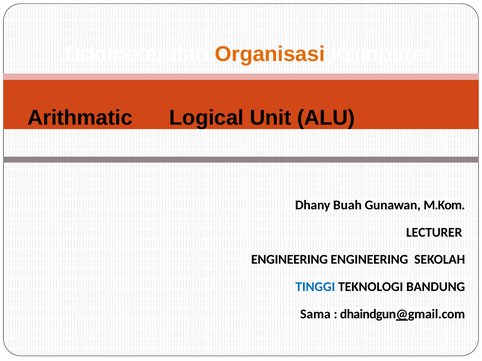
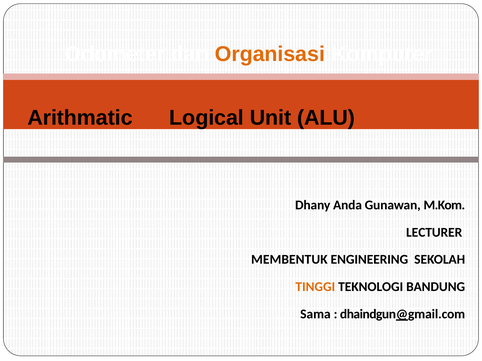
Buah: Buah -> Anda (348, 205)
ENGINEERING: ENGINEERING -> MEMBENTUK (289, 260)
TINGGI colour: blue -> orange (315, 287)
